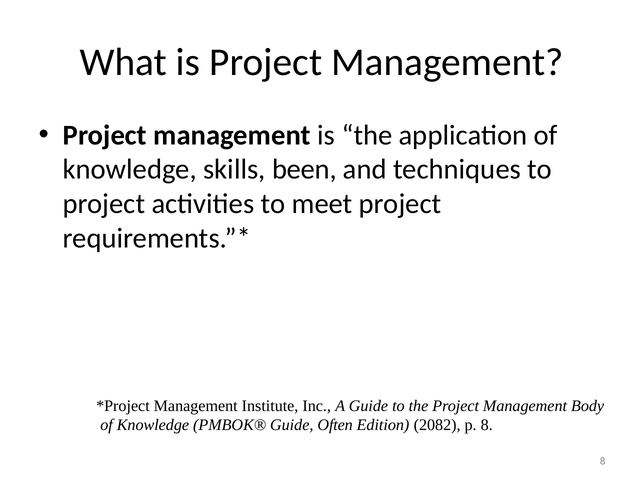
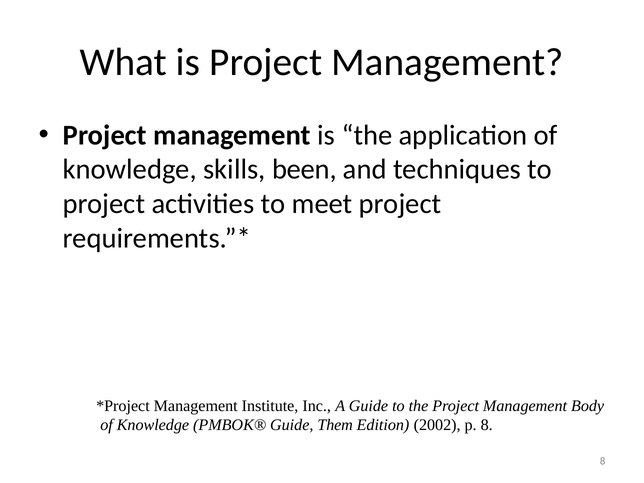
Often: Often -> Them (335, 425)
2082: 2082 -> 2002 (437, 425)
